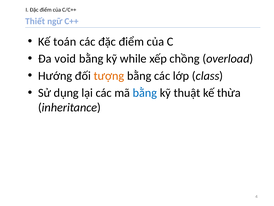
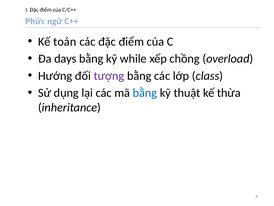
Thiết: Thiết -> Phức (35, 21)
void: void -> days (65, 59)
tượng colour: orange -> purple (109, 76)
